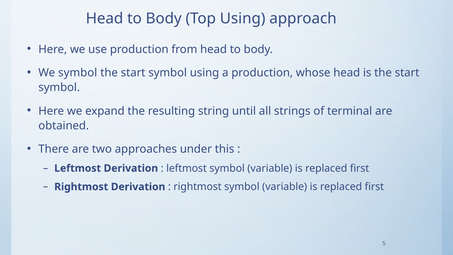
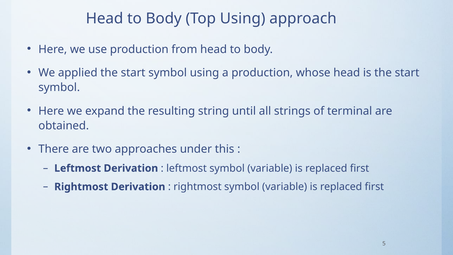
We symbol: symbol -> applied (78, 73)
